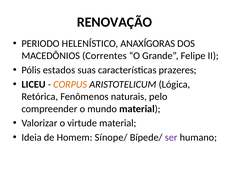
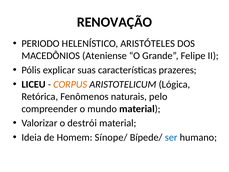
ANAXÍGORAS: ANAXÍGORAS -> ARISTÓTELES (148, 43)
Correntes: Correntes -> Ateniense (105, 56)
estados: estados -> explicar (59, 70)
virtude: virtude -> destrói (82, 123)
ser colour: purple -> blue (171, 137)
